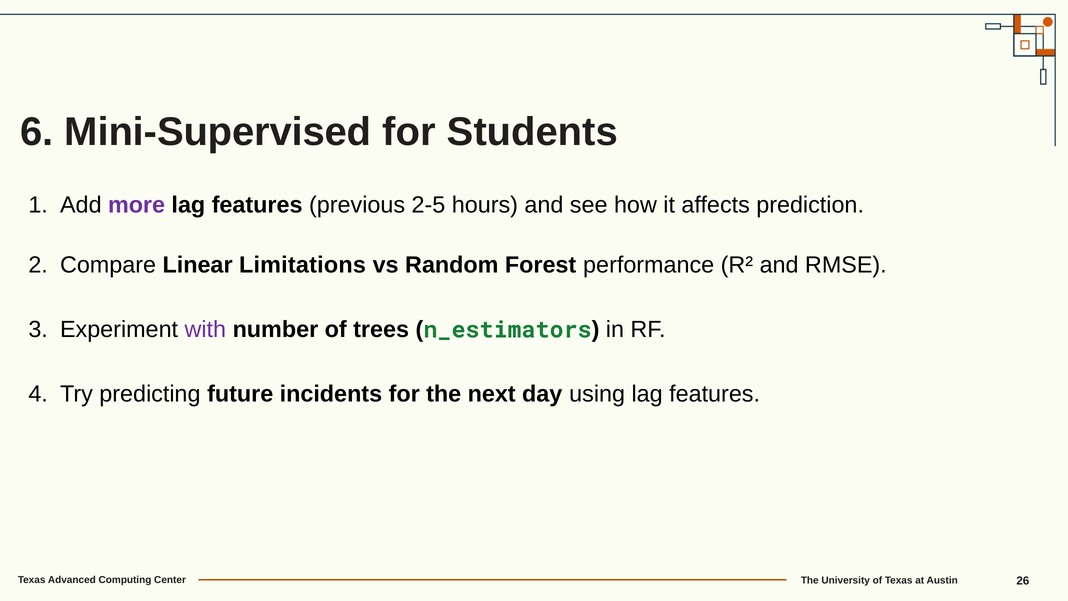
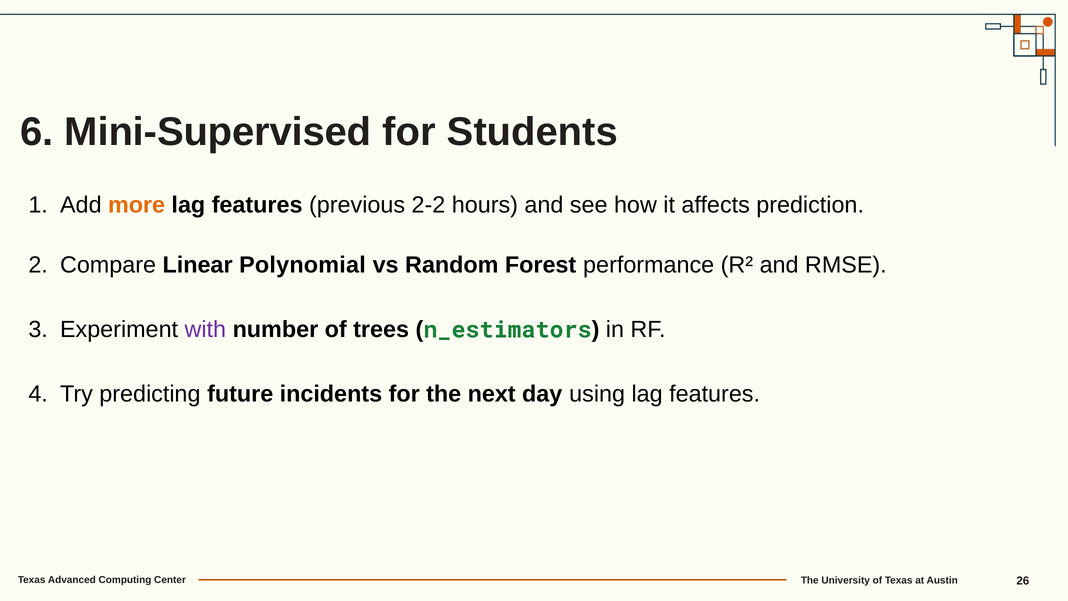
more colour: purple -> orange (137, 205)
2-5: 2-5 -> 2-2 (428, 205)
Limitations: Limitations -> Polynomial (302, 265)
